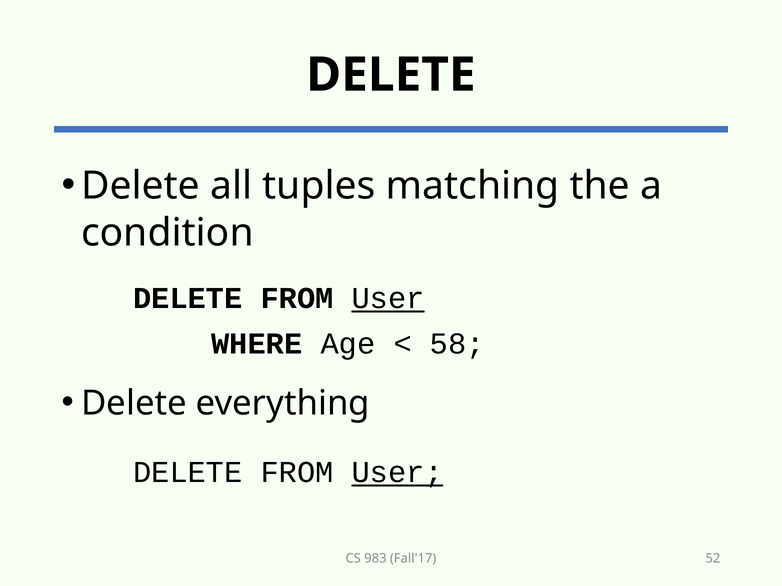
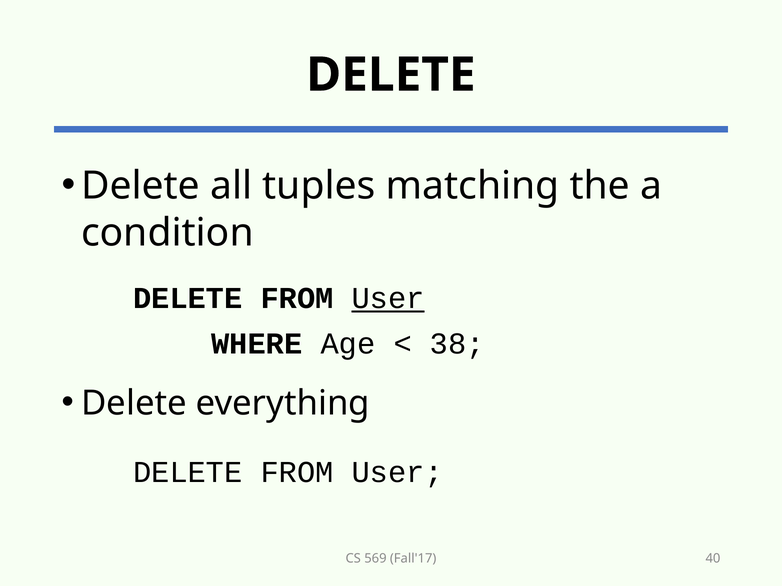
58: 58 -> 38 (457, 344)
User underline: present -> none (397, 473)
983: 983 -> 569 (375, 559)
52: 52 -> 40 (713, 559)
